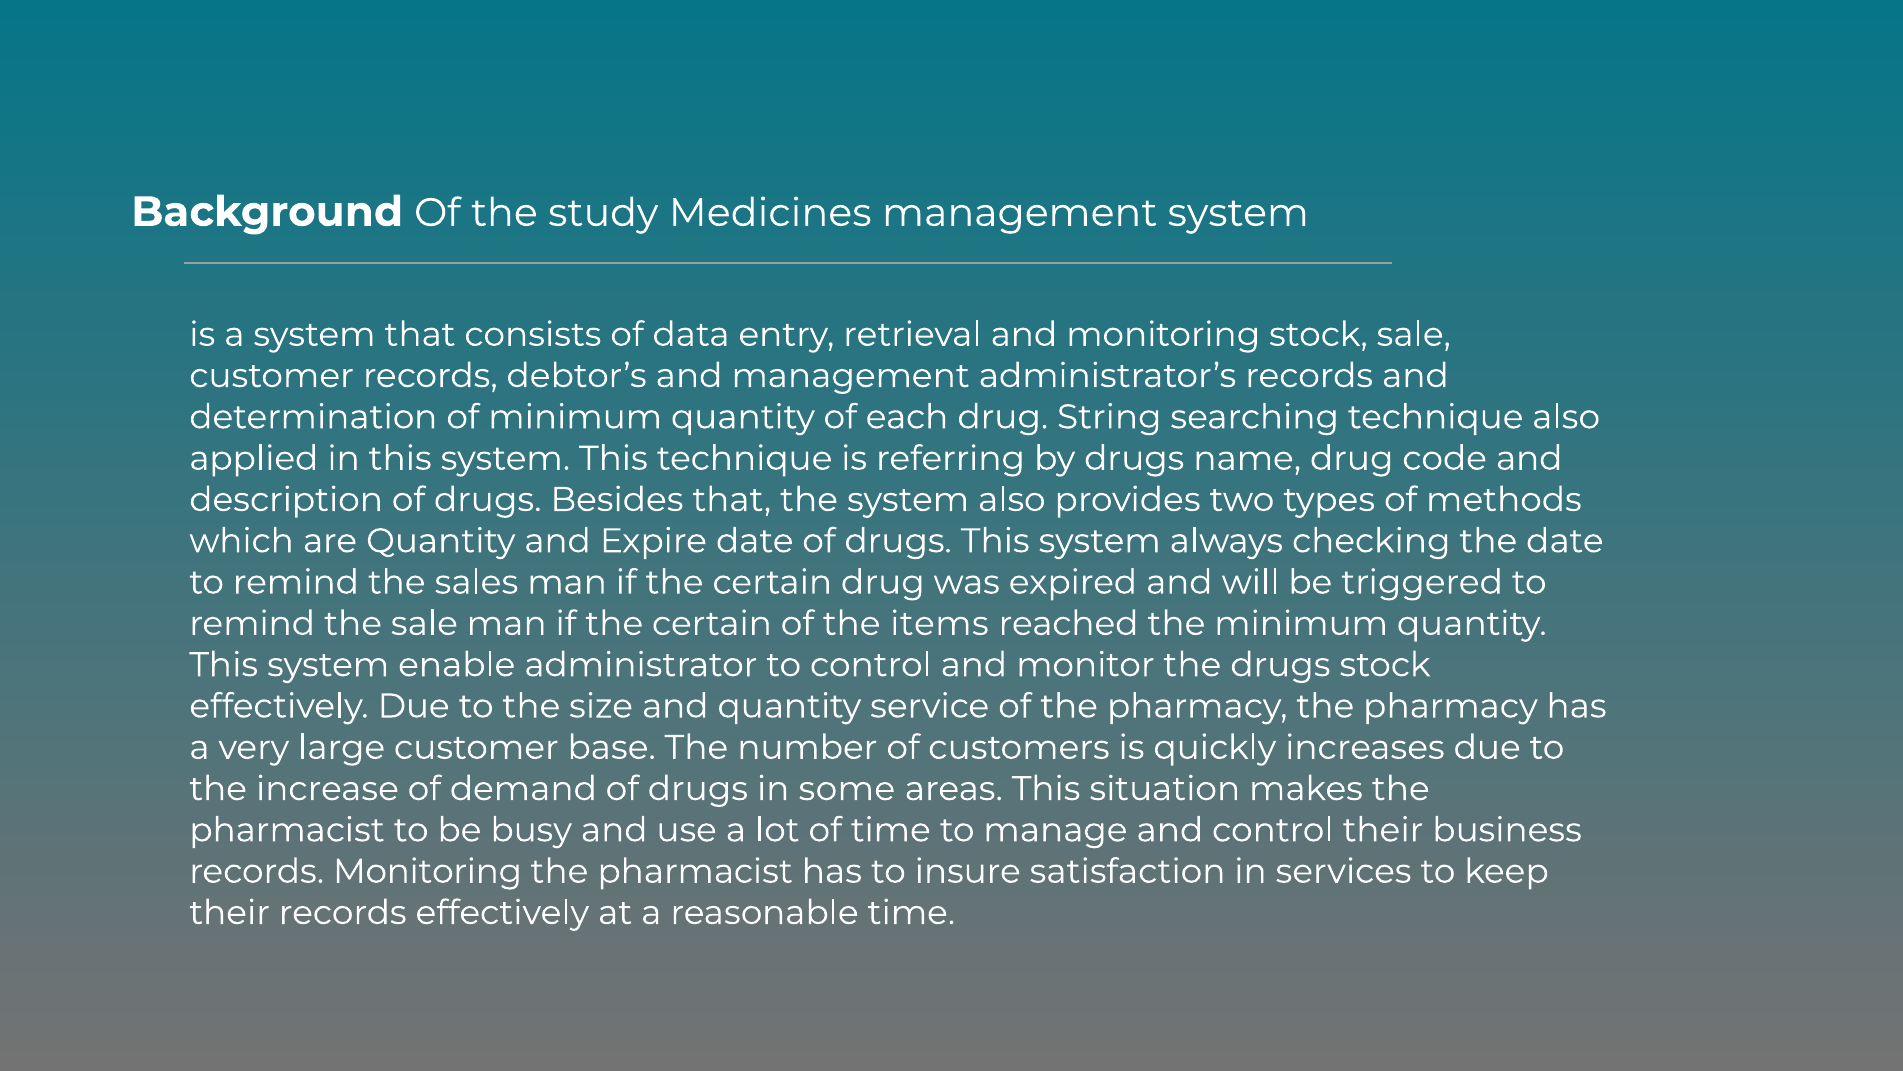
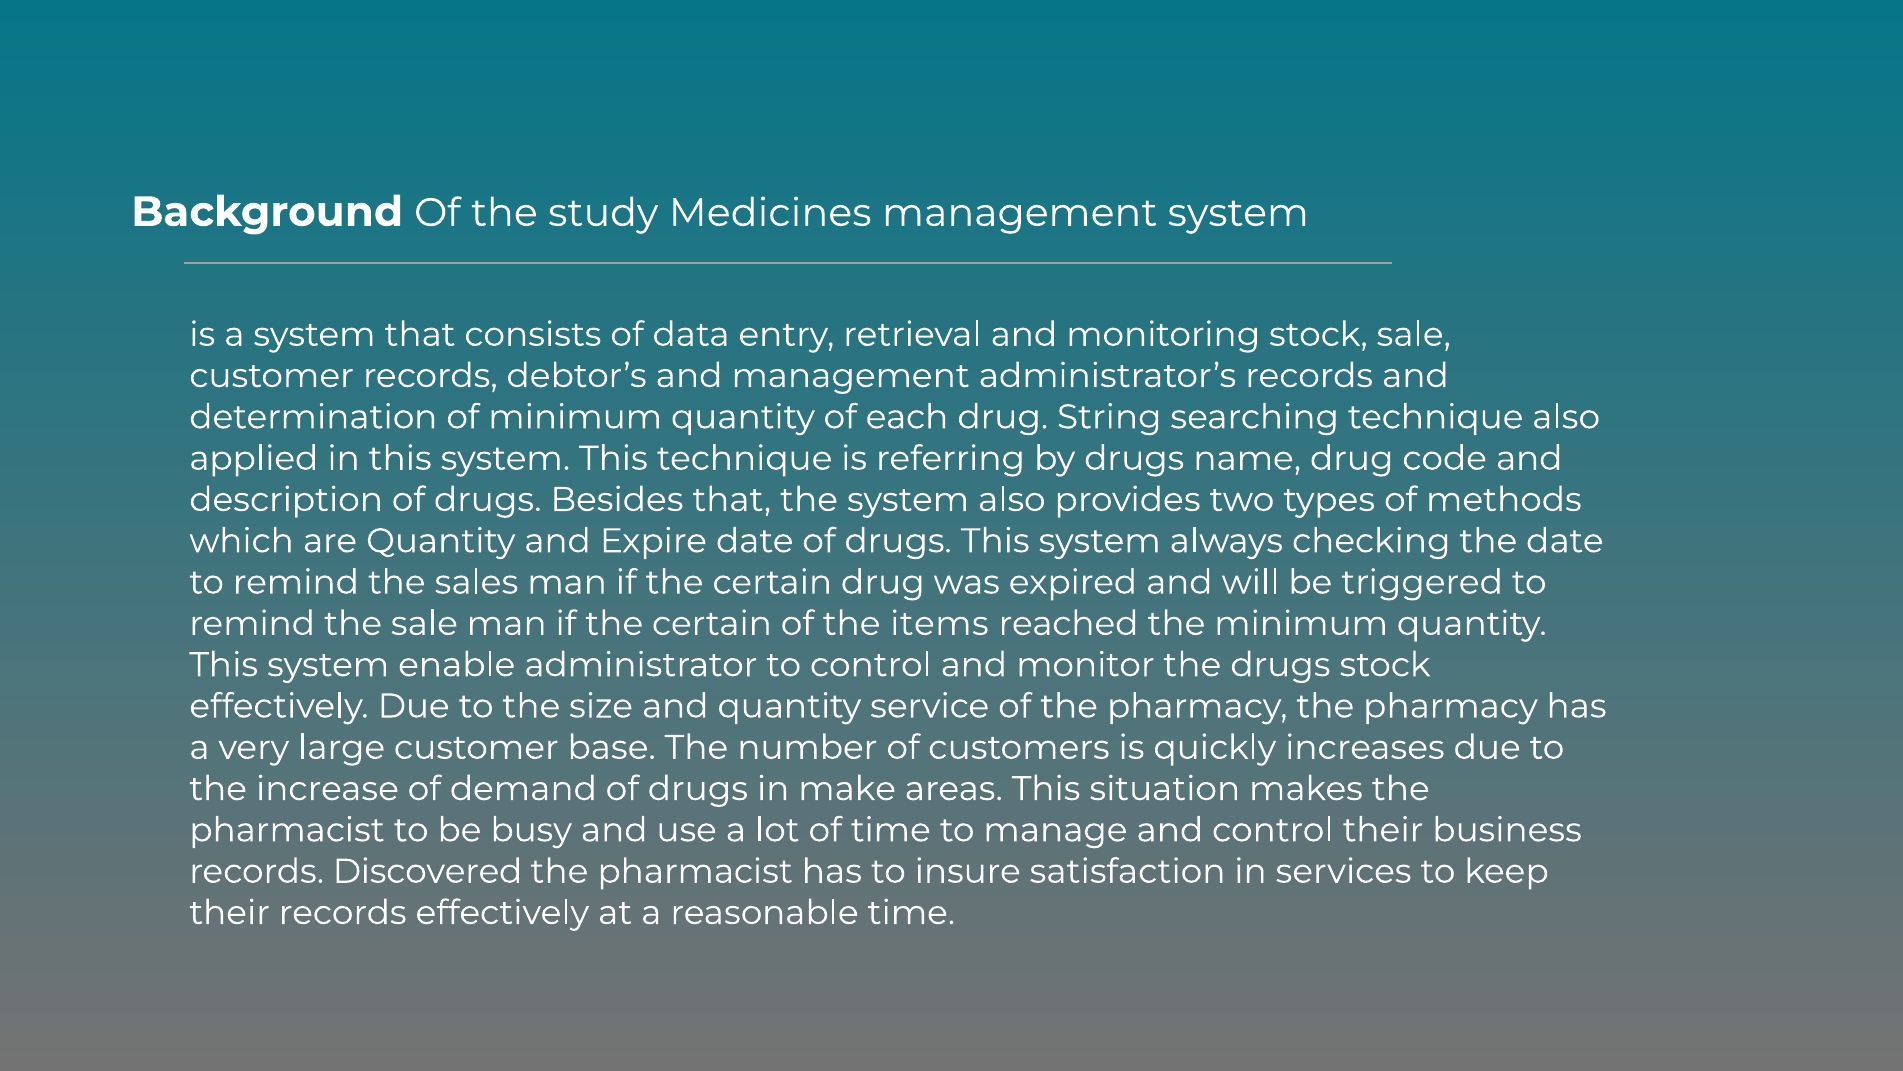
some: some -> make (847, 788)
records Monitoring: Monitoring -> Discovered (428, 871)
